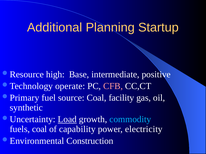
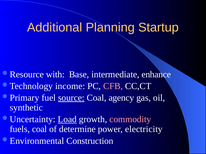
high: high -> with (55, 75)
positive: positive -> enhance (156, 75)
operate: operate -> income (70, 86)
source underline: none -> present (71, 98)
facility: facility -> agency (121, 98)
commodity colour: light blue -> pink (130, 120)
capability: capability -> determine (77, 130)
